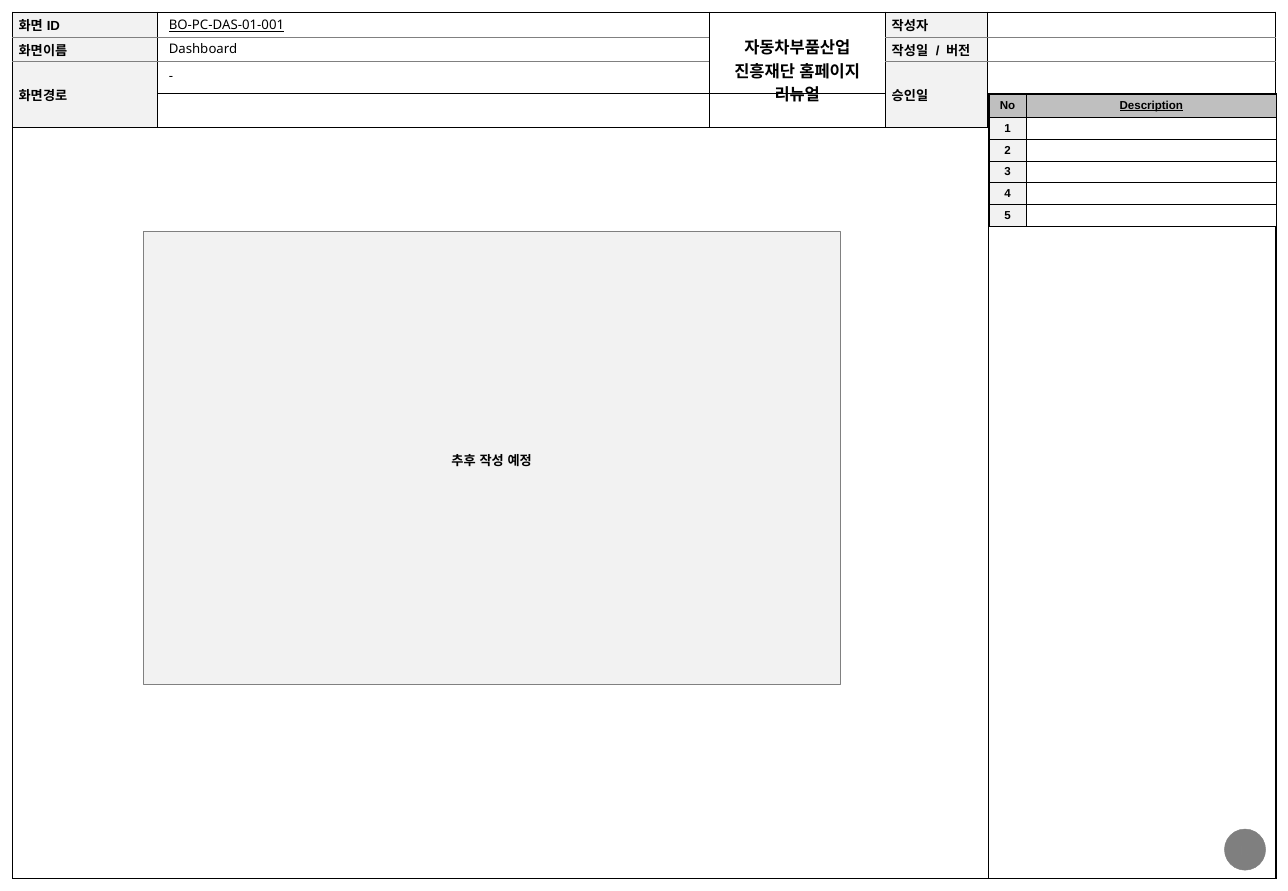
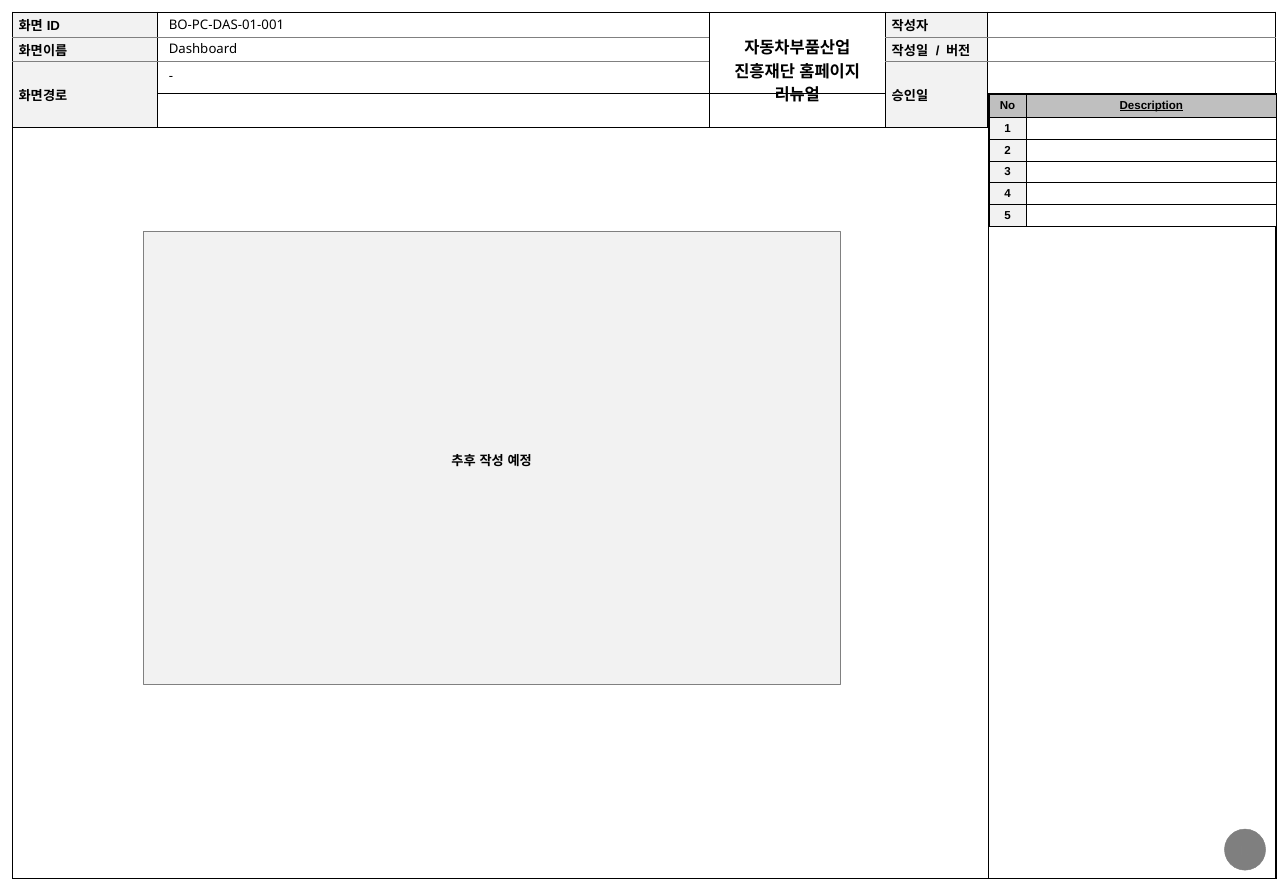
BO-PC-DAS-01-001 underline: present -> none (226, 25)
